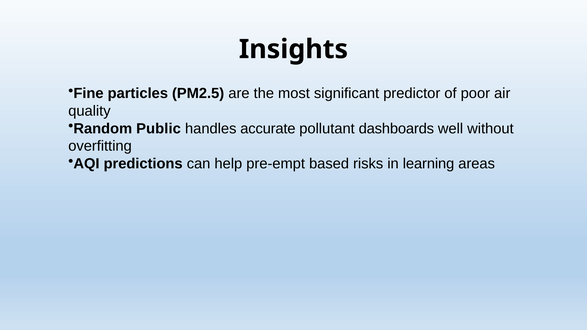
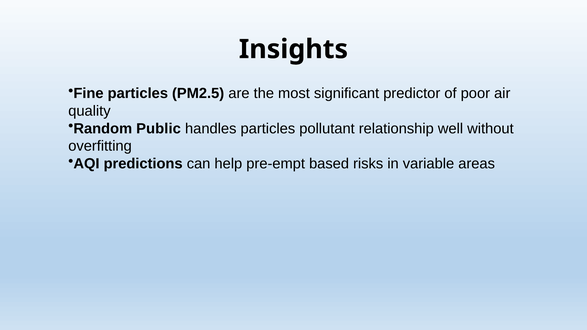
handles accurate: accurate -> particles (268, 129)
dashboards: dashboards -> relationship (396, 129)
learning: learning -> variable (428, 164)
